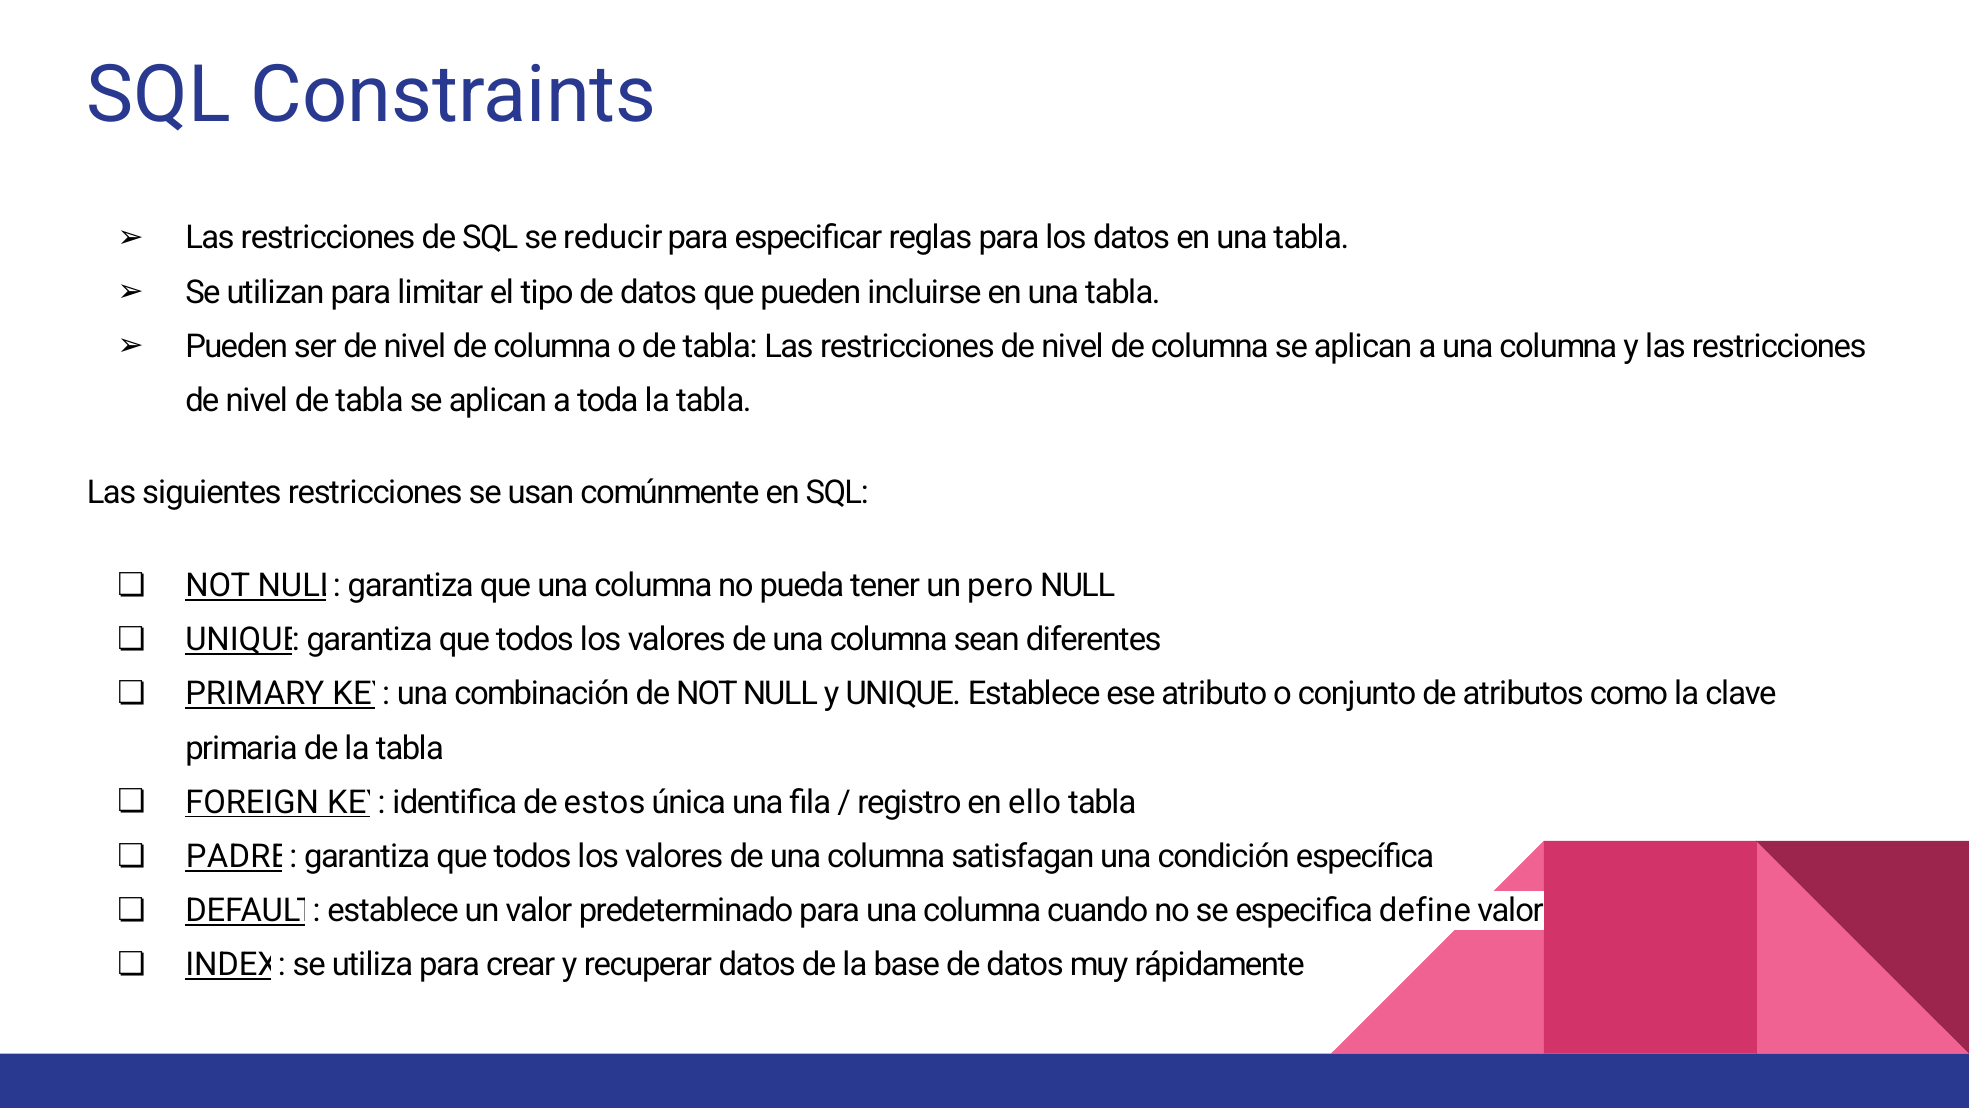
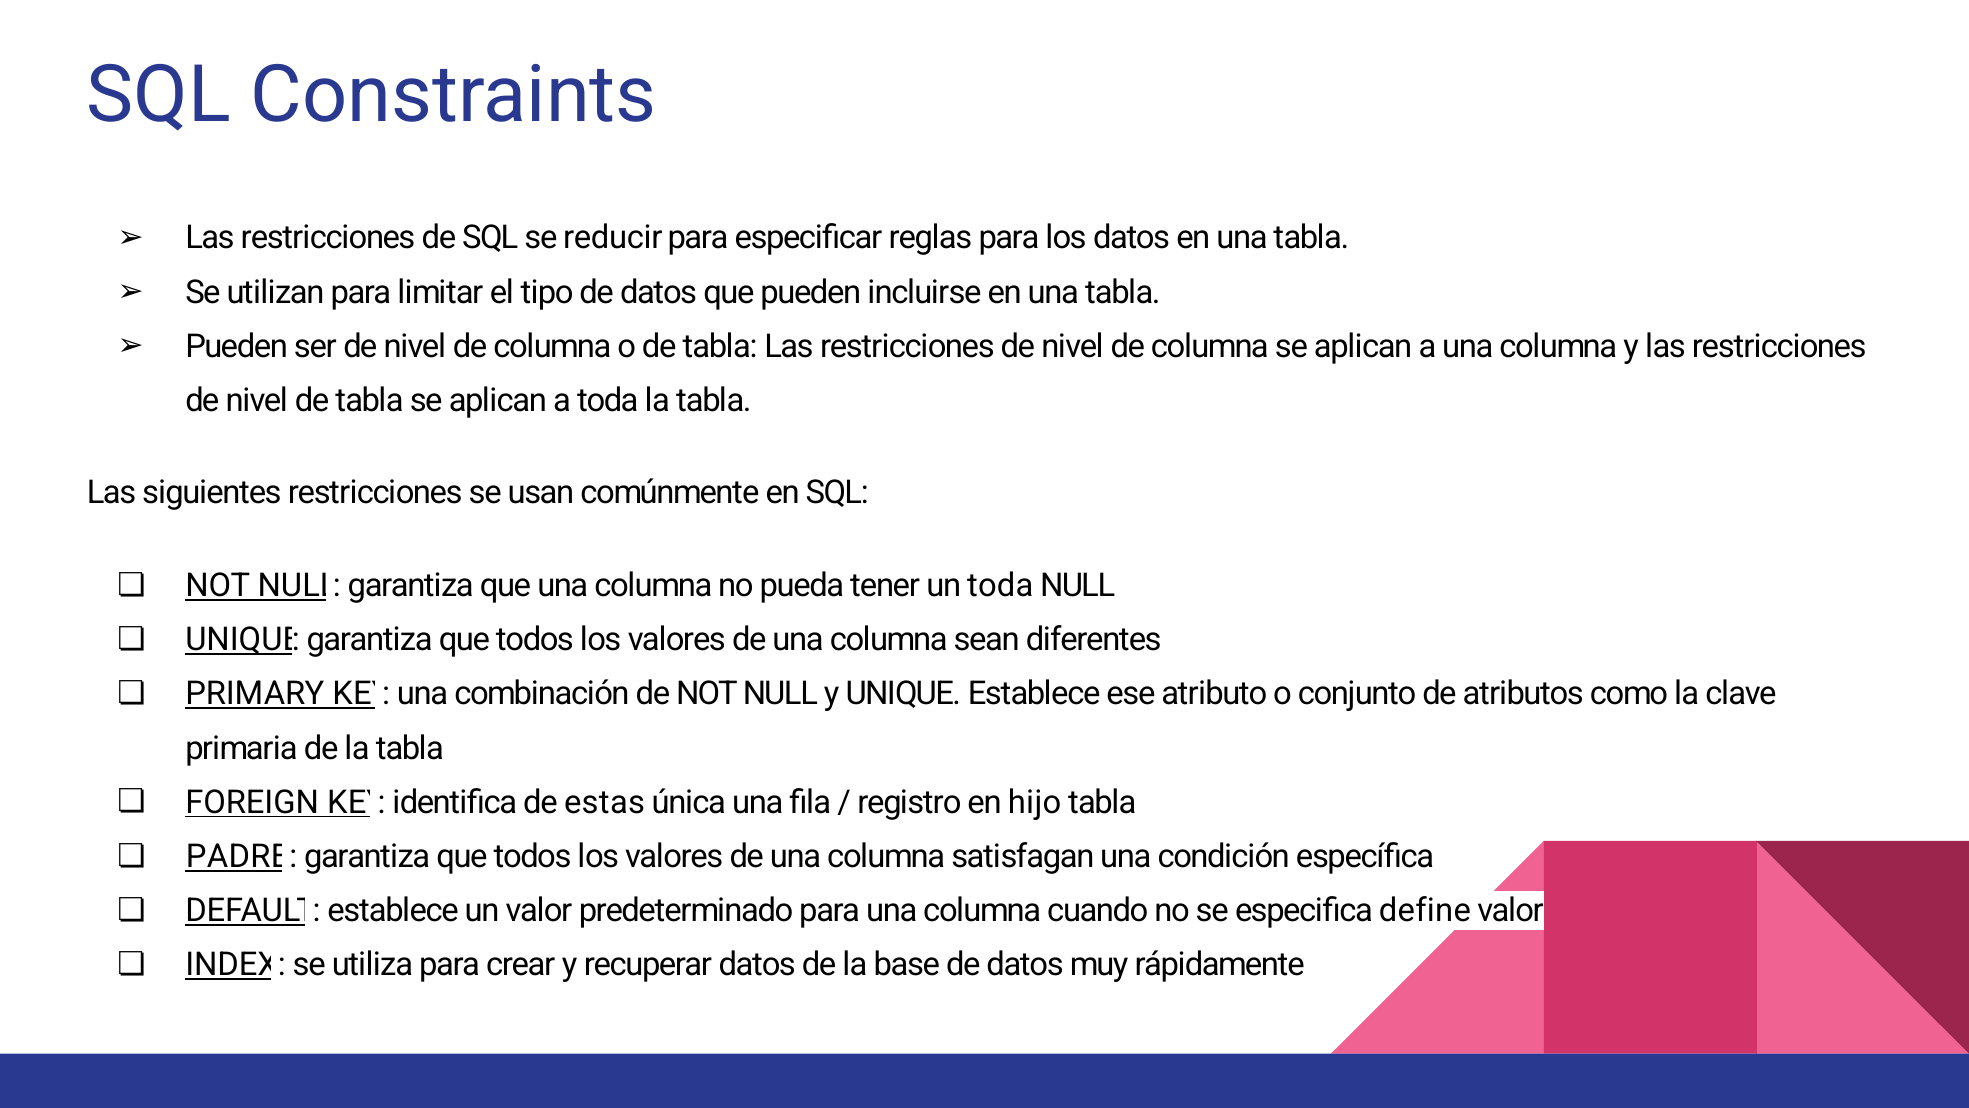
un pero: pero -> toda (1000, 585)
estos: estos -> estas (605, 802)
ello: ello -> hijo (1035, 802)
